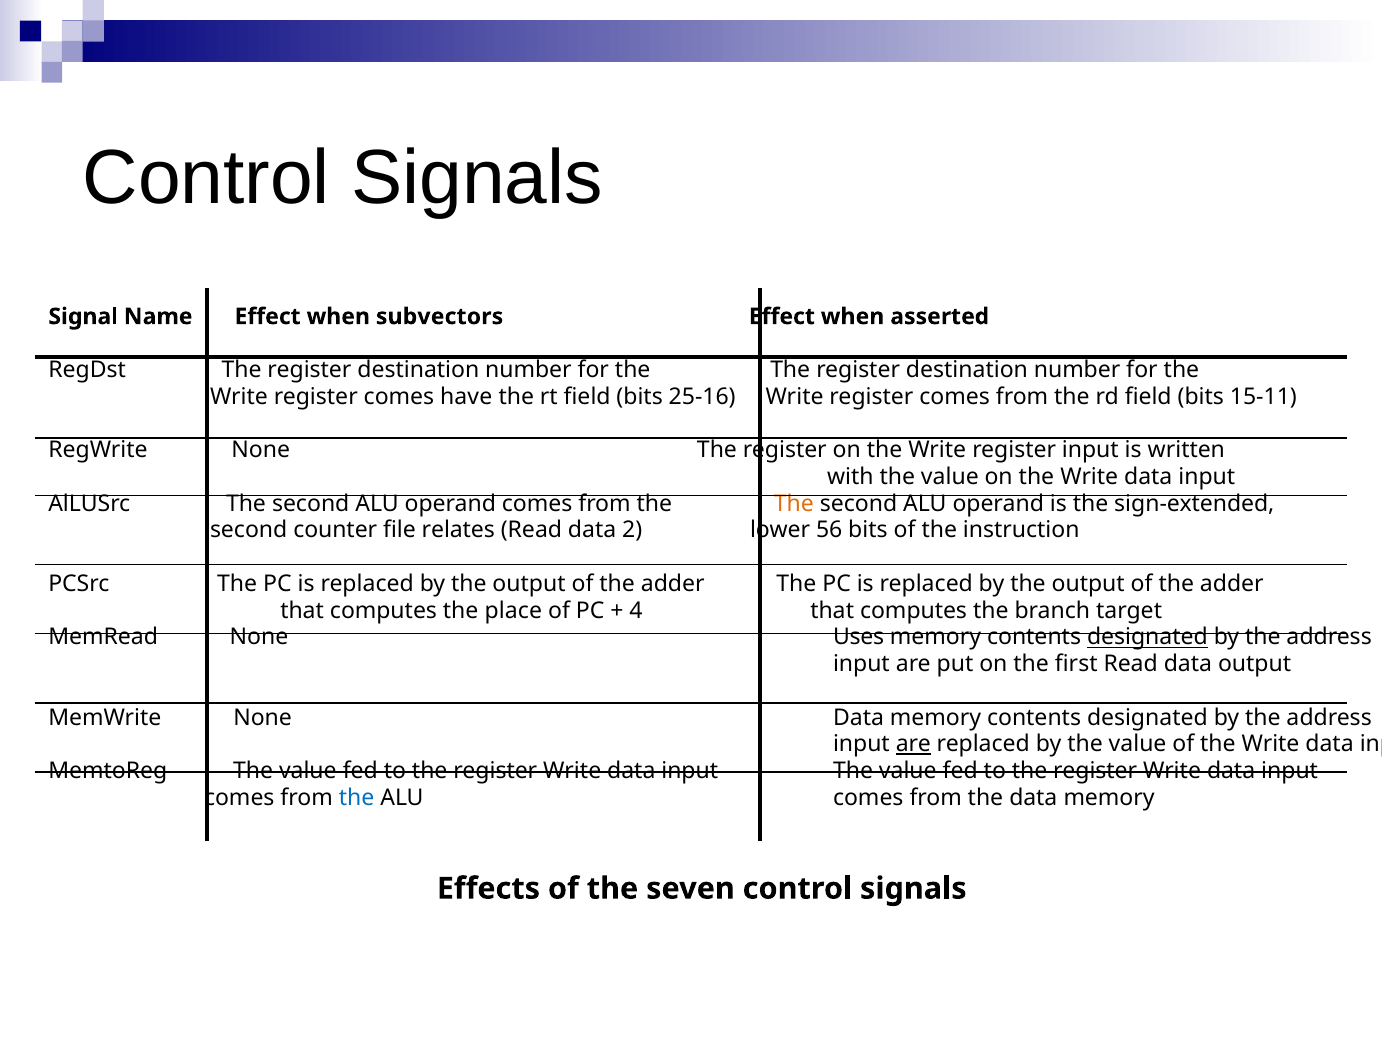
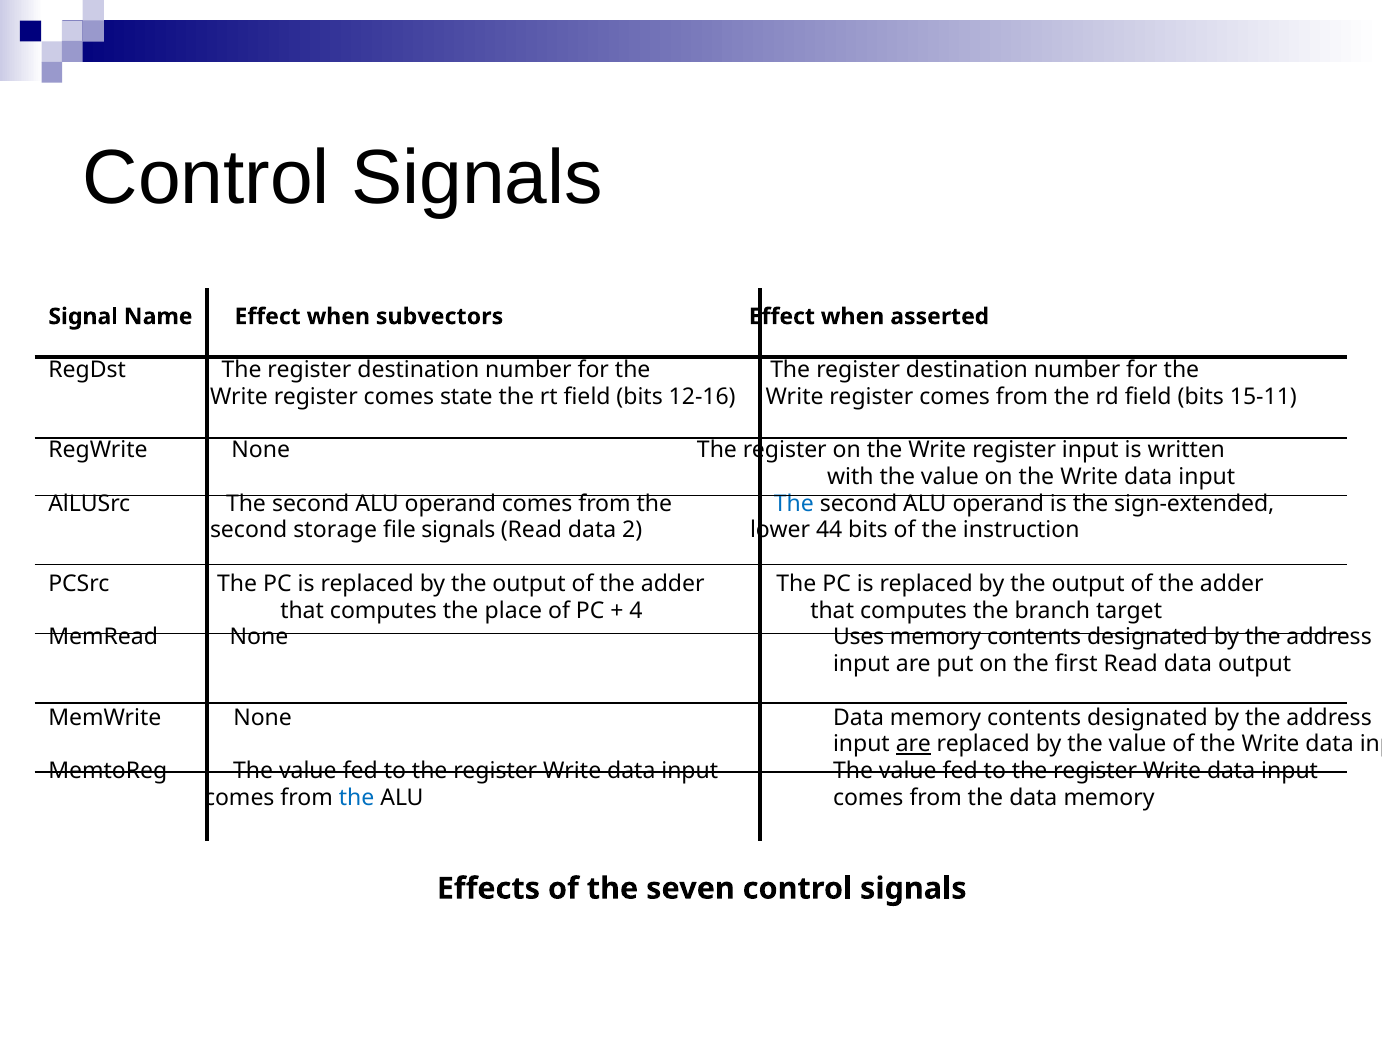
have: have -> state (466, 397)
25-16: 25-16 -> 12-16 (702, 397)
The colour: orange -> blue (794, 503)
counter: counter -> storage (335, 530)
file relates: relates -> signals (458, 530)
56: 56 -> 44 (829, 530)
designated underline: present -> none (1147, 637)
